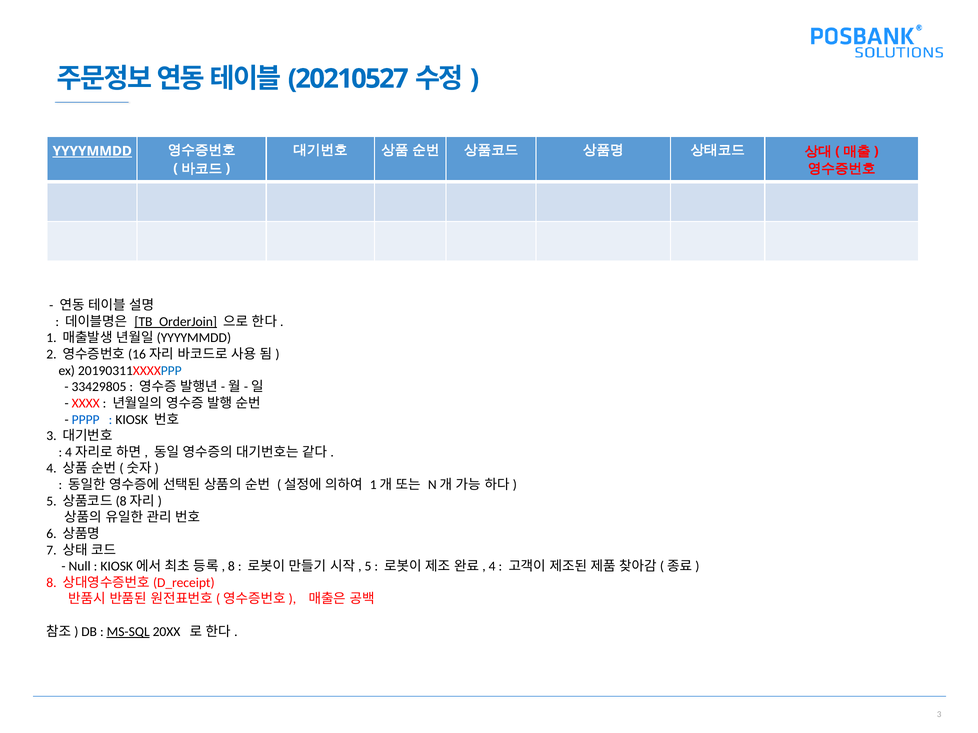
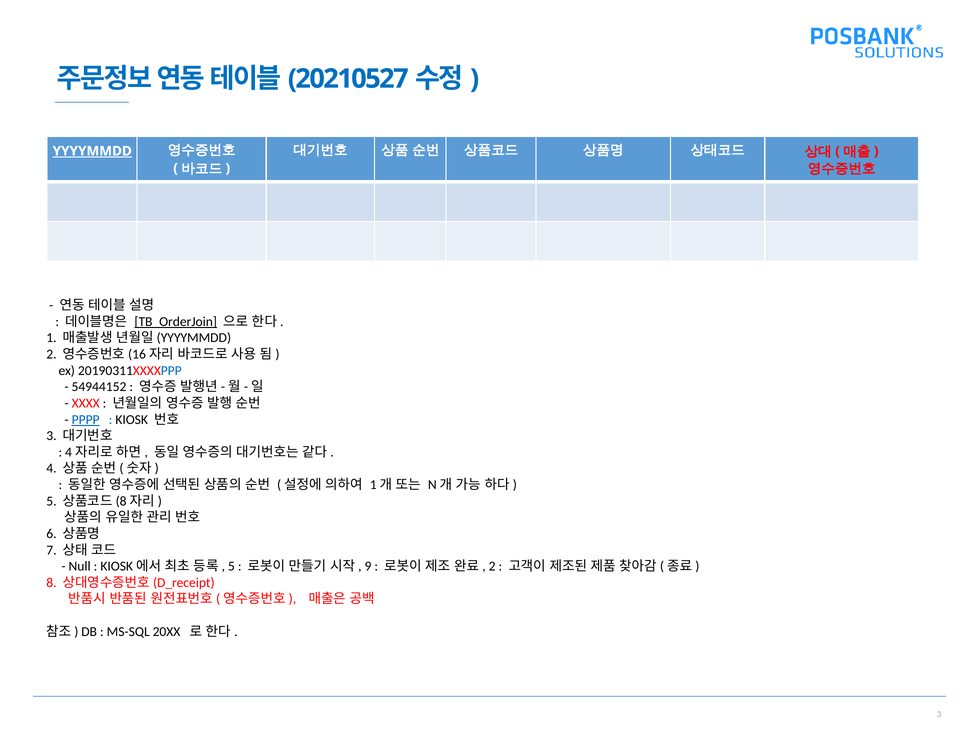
33429805: 33429805 -> 54944152 (99, 387)
PPPP underline: none -> present (86, 420)
8: 8 -> 5 (231, 567)
5: 5 -> 9 (368, 567)
4: 4 -> 2 (492, 567)
MS-SQL underline: present -> none (128, 632)
